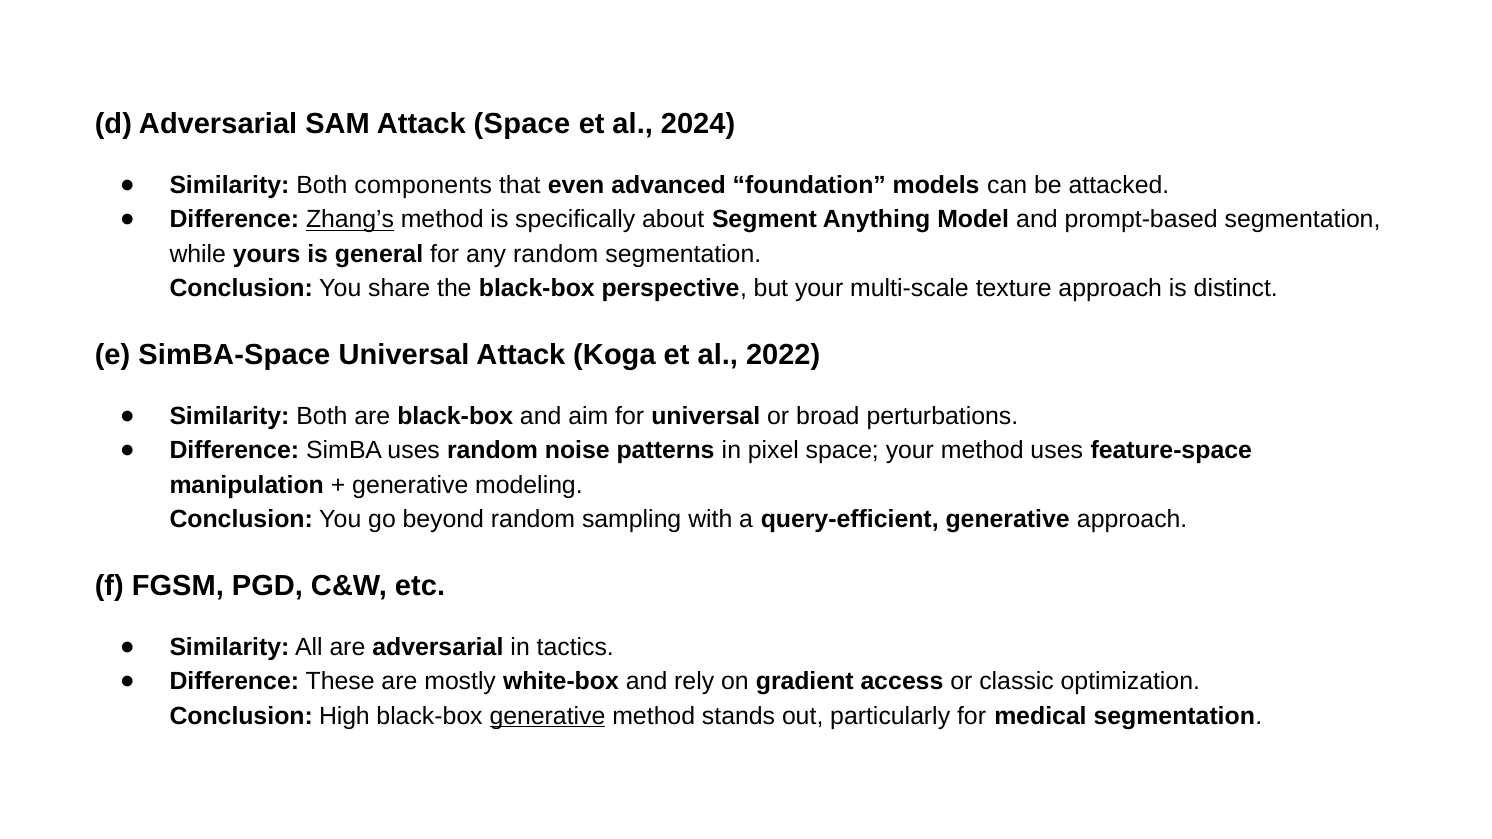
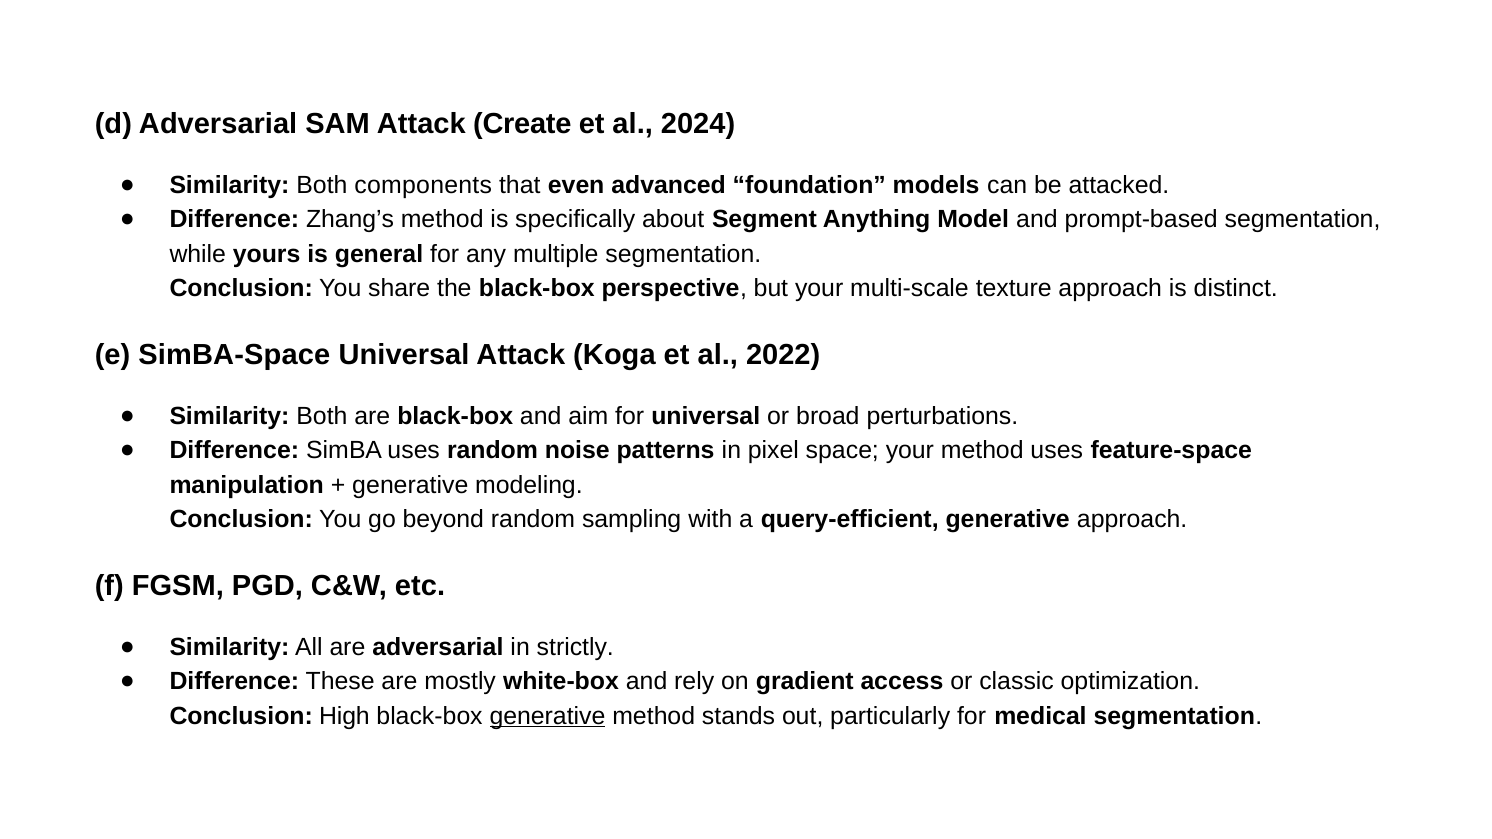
Attack Space: Space -> Create (522, 124)
Zhang’s underline: present -> none (350, 220)
any random: random -> multiple (556, 254)
tactics: tactics -> strictly (575, 648)
